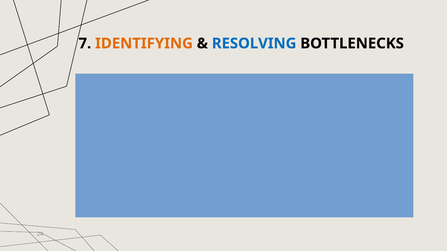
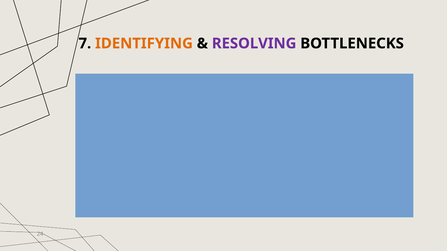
RESOLVING colour: blue -> purple (254, 44)
